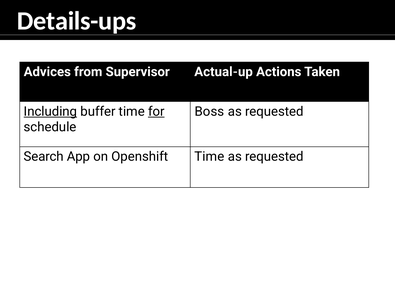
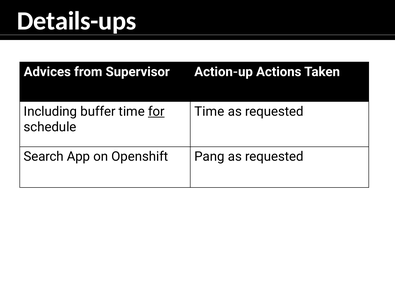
Actual-up: Actual-up -> Action-up (224, 72)
Including underline: present -> none (50, 112)
Boss: Boss -> Time (209, 112)
Openshift Time: Time -> Pang (209, 157)
